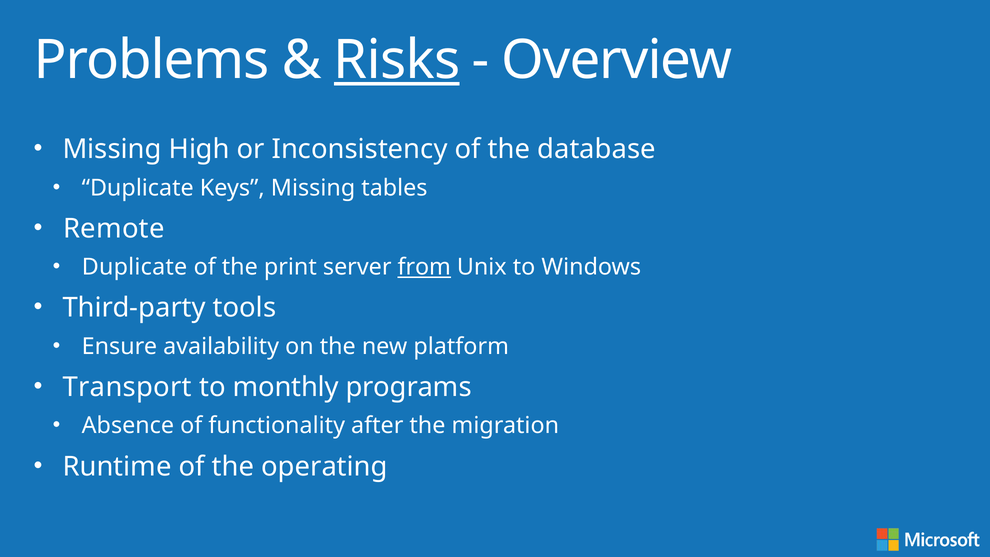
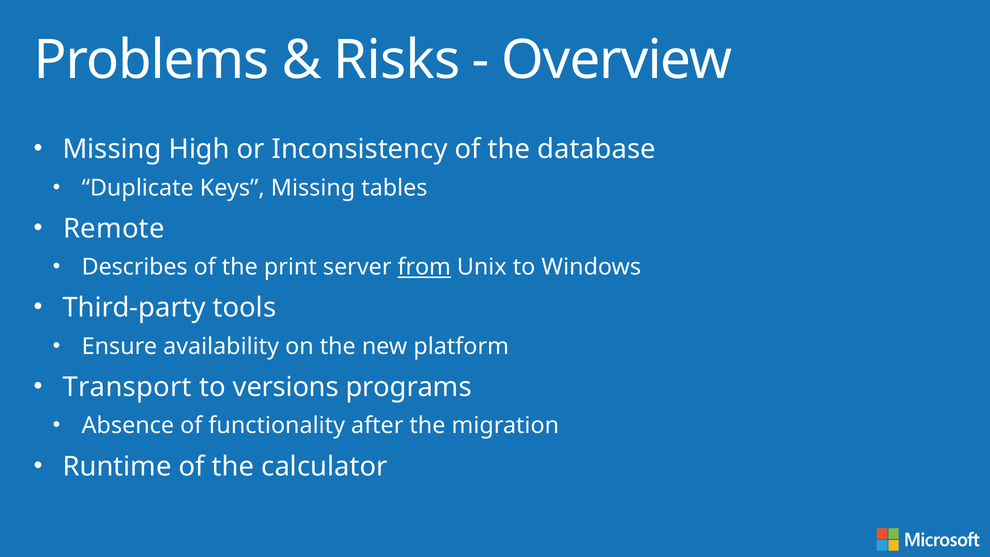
Risks underline: present -> none (397, 60)
Duplicate: Duplicate -> Describes (135, 267)
monthly: monthly -> versions (286, 387)
operating: operating -> calculator (324, 466)
